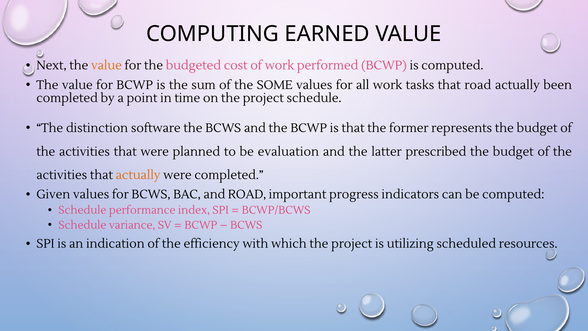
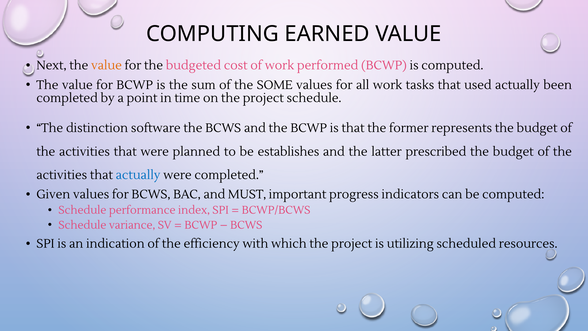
that road: road -> used (478, 85)
evaluation: evaluation -> establishes (288, 152)
actually colour: orange -> blue (138, 175)
and ROAD: ROAD -> MUST (247, 194)
